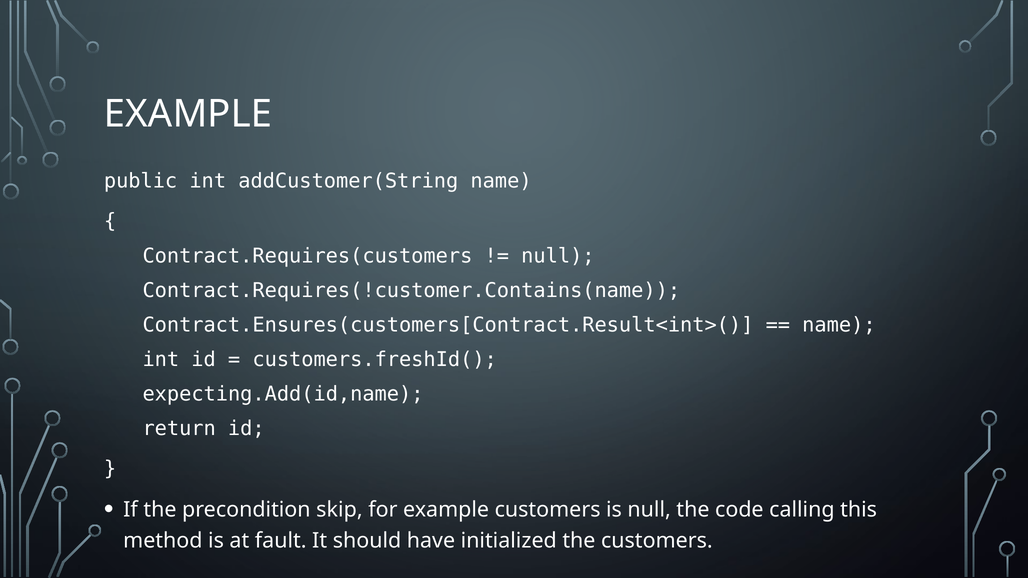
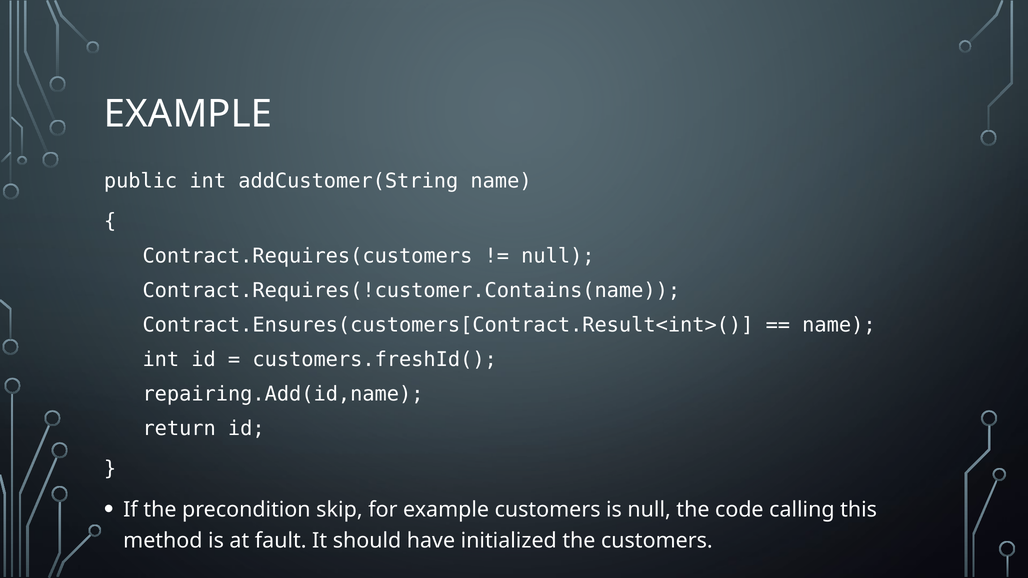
expecting.Add(id,name: expecting.Add(id,name -> repairing.Add(id,name (283, 394)
